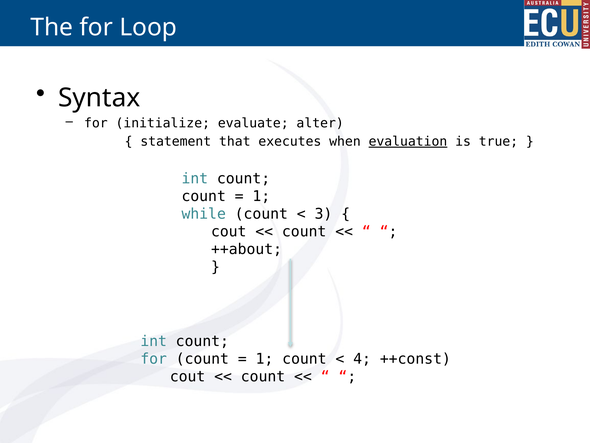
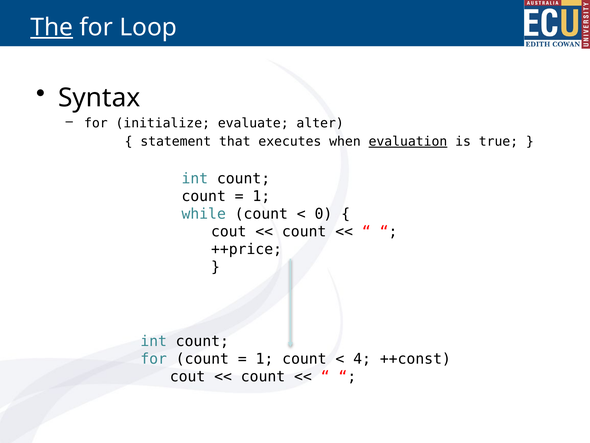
The underline: none -> present (52, 27)
3: 3 -> 0 (323, 214)
++about: ++about -> ++price (247, 249)
